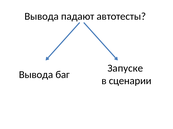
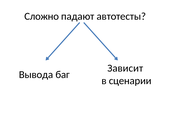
Вывода: Вывода -> Сложно (42, 16)
Запуске: Запуске -> Зависит (125, 69)
